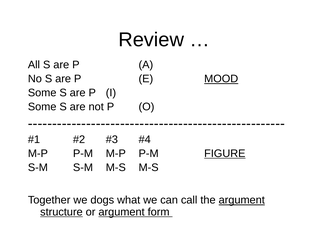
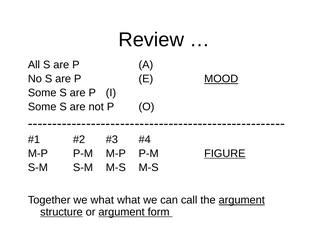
we dogs: dogs -> what (102, 200)
